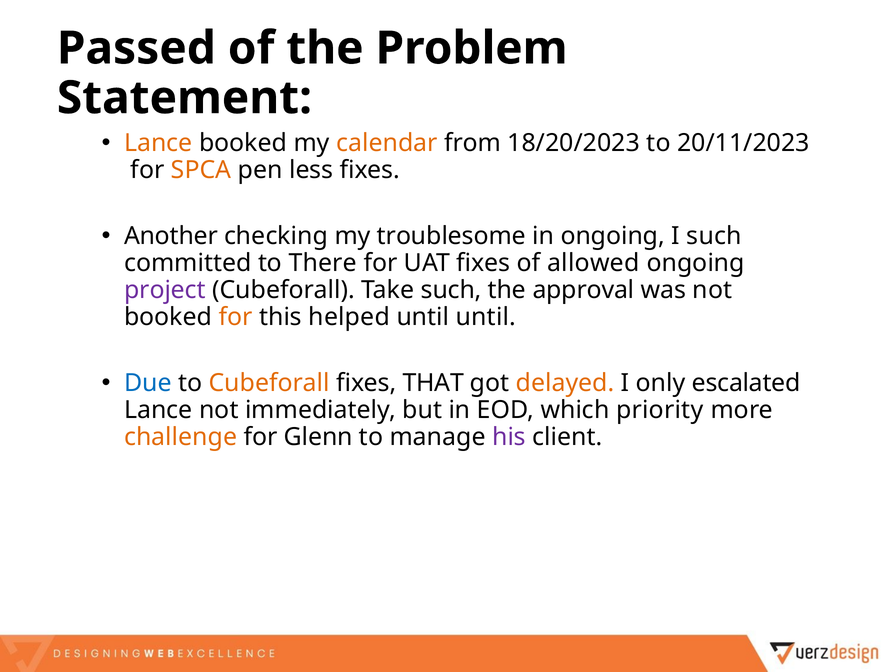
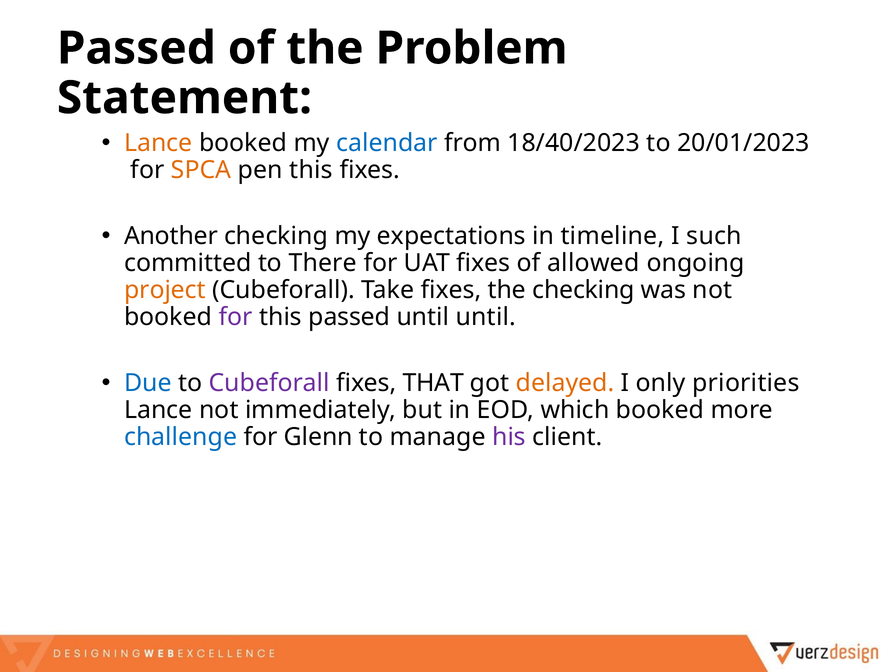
calendar colour: orange -> blue (387, 143)
18/20/2023: 18/20/2023 -> 18/40/2023 (574, 143)
20/11/2023: 20/11/2023 -> 20/01/2023 (743, 143)
pen less: less -> this (311, 170)
troublesome: troublesome -> expectations (451, 236)
in ongoing: ongoing -> timeline (613, 236)
project colour: purple -> orange (165, 290)
Take such: such -> fixes (451, 290)
the approval: approval -> checking (583, 290)
for colour: orange -> purple (236, 317)
this helped: helped -> passed (349, 317)
Cubeforall colour: orange -> purple (269, 383)
escalated: escalated -> priorities (746, 383)
which priority: priority -> booked (660, 410)
challenge colour: orange -> blue (181, 437)
